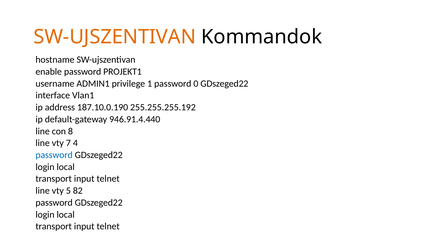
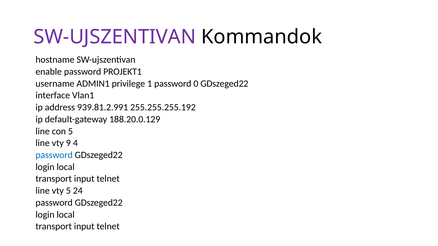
SW-UJSZENTIVAN colour: orange -> purple (115, 37)
187.10.0.190: 187.10.0.190 -> 939.81.2.991 (103, 108)
946.91.4.440: 946.91.4.440 -> 188.20.0.129 (135, 119)
con 8: 8 -> 5 (71, 131)
7: 7 -> 9 (68, 143)
82: 82 -> 24 (78, 191)
